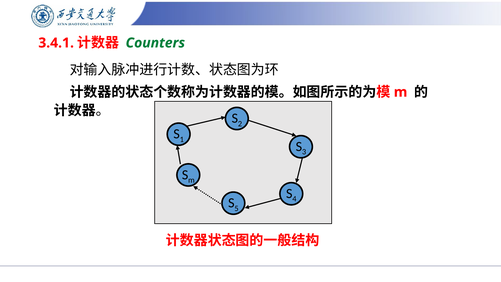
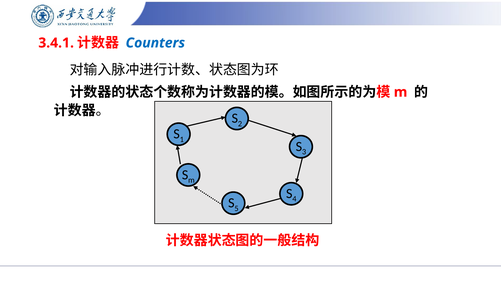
Counters colour: green -> blue (155, 43)
